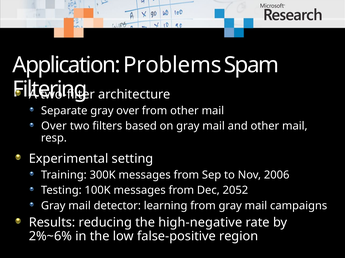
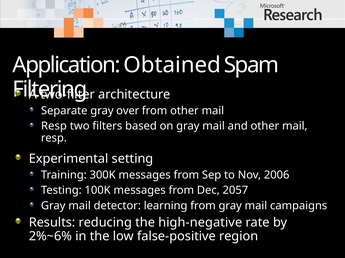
Problems: Problems -> Obtained (172, 65)
Over: Over -> Resp (54, 126)
2052: 2052 -> 2057 (235, 191)
